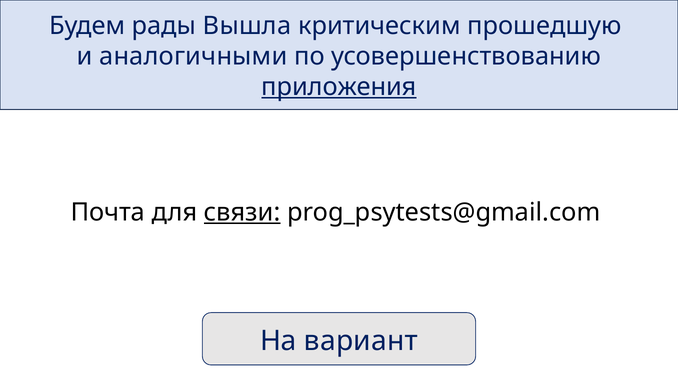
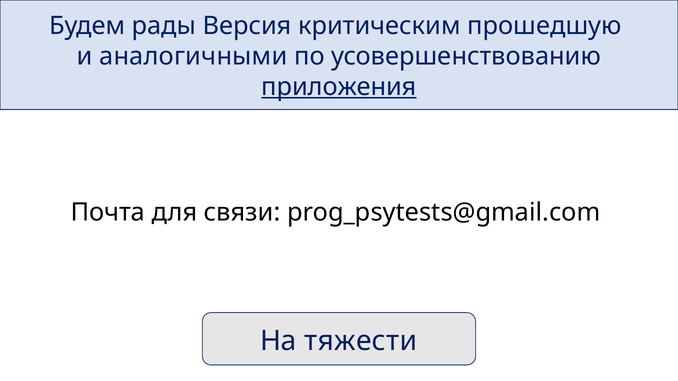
Вышла: Вышла -> Версия (247, 26)
связи underline: present -> none (242, 213)
вариант: вариант -> тяжести (361, 341)
